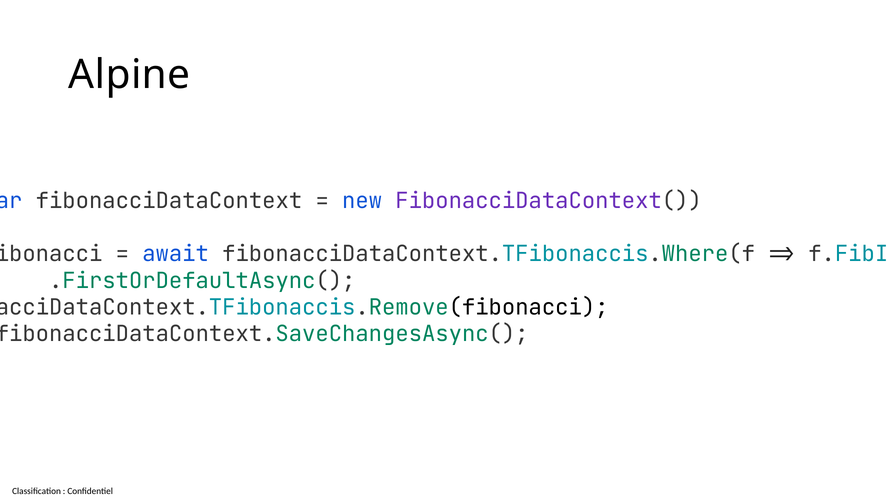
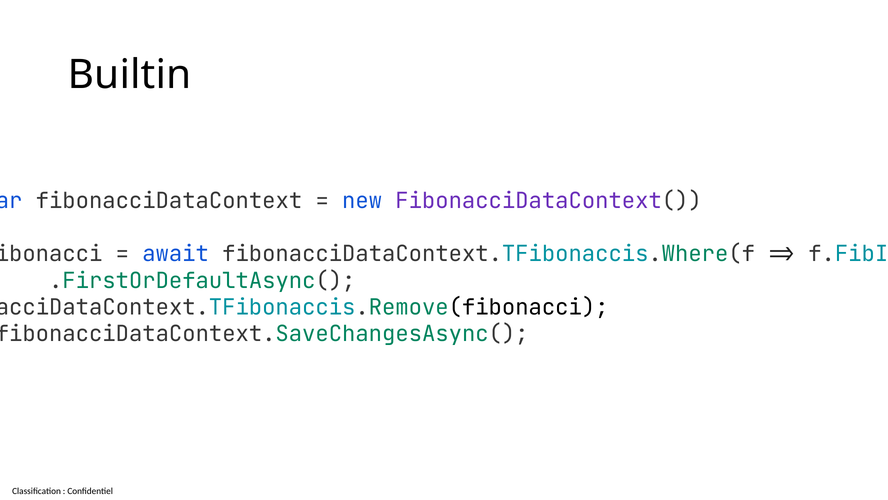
Alpine: Alpine -> Builtin (130, 75)
